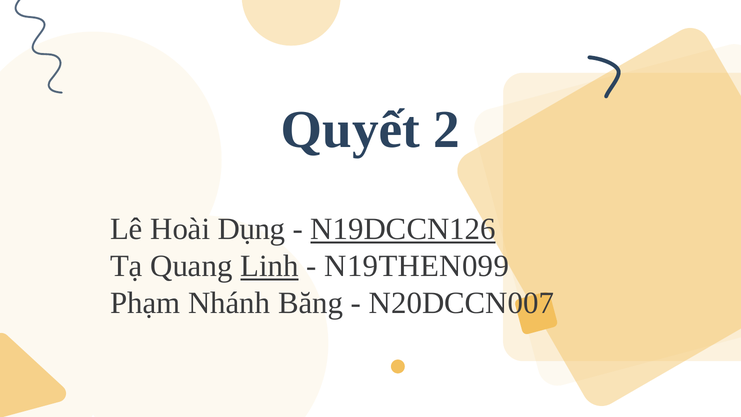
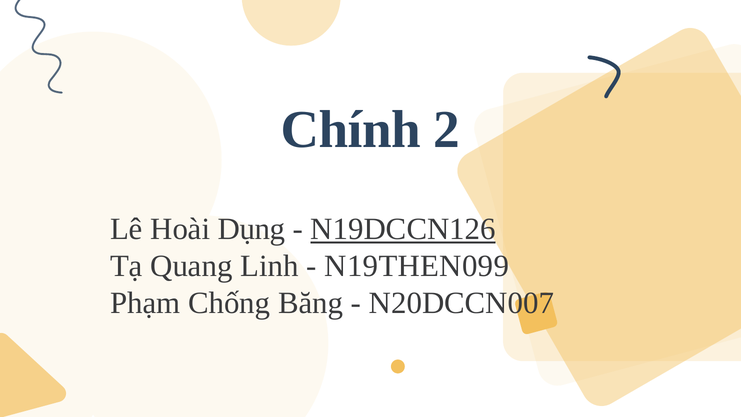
Quyết: Quyết -> Chính (351, 129)
Linh underline: present -> none (269, 266)
Nhánh: Nhánh -> Chống (229, 303)
